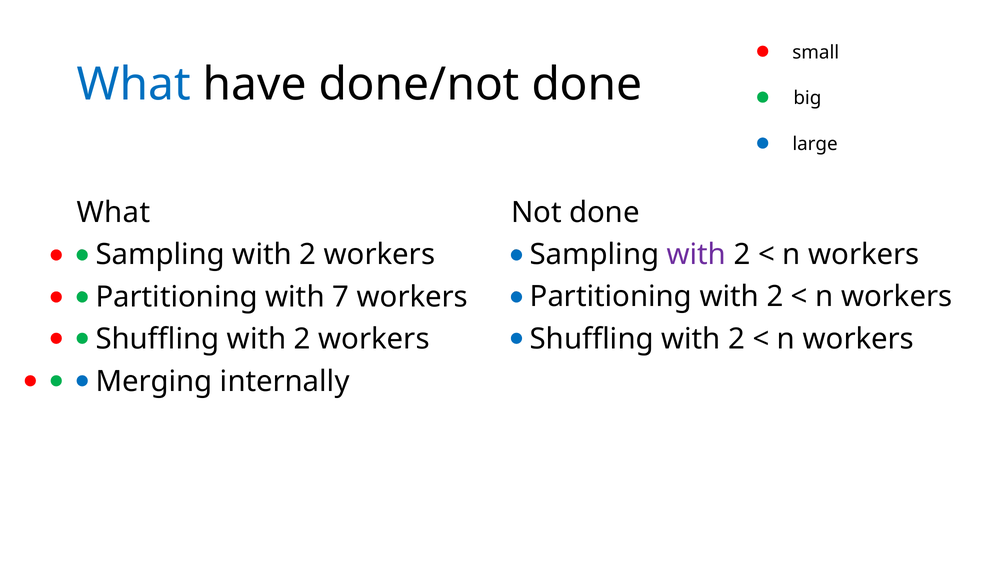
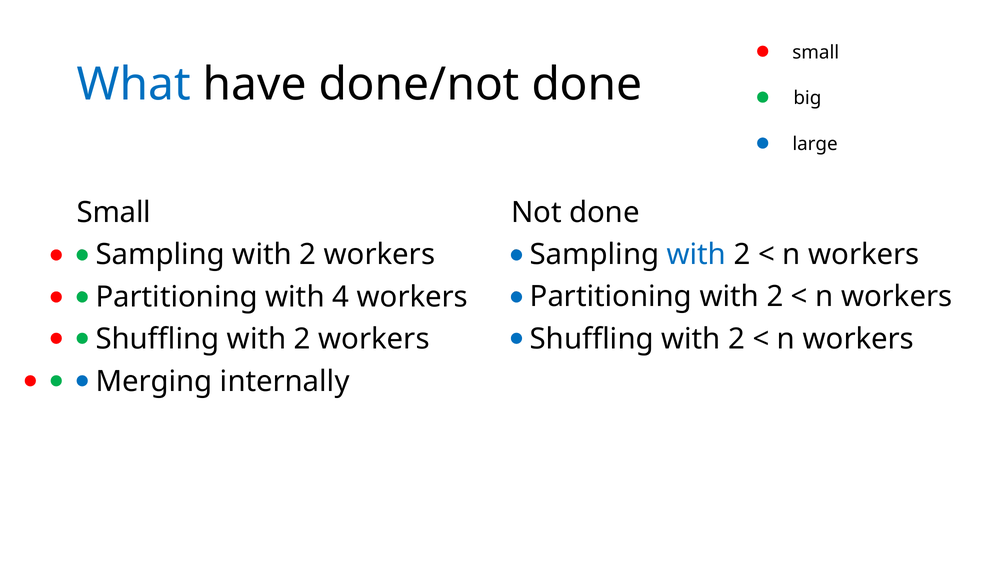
What: What -> Small (114, 213)
with colour: purple -> blue (696, 255)
7: 7 -> 4 (341, 297)
